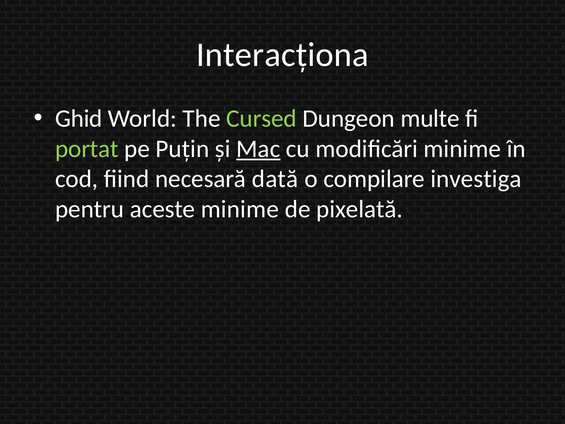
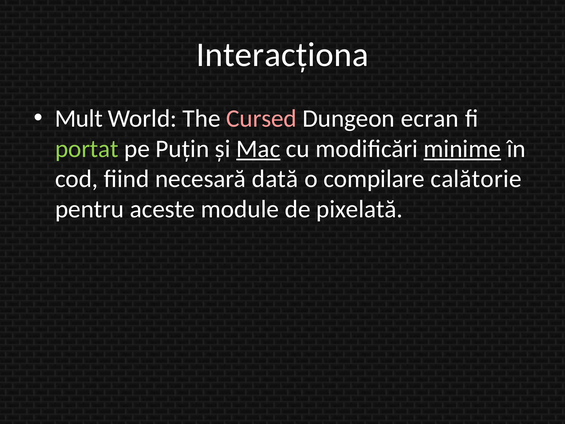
Ghid: Ghid -> Mult (79, 119)
Cursed colour: light green -> pink (261, 119)
multe: multe -> ecran (430, 119)
minime underline: none -> present (462, 149)
investiga: investiga -> calătorie (476, 179)
aceste minime: minime -> module (240, 209)
